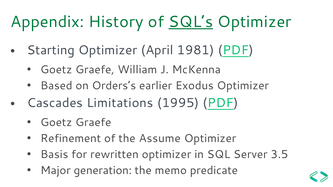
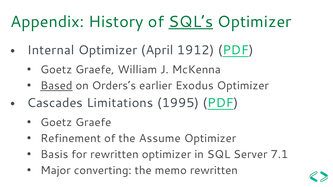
Starting: Starting -> Internal (51, 50)
1981: 1981 -> 1912 (196, 50)
Based underline: none -> present (56, 86)
3.5: 3.5 -> 7.1 (279, 155)
generation: generation -> converting (103, 171)
memo predicate: predicate -> rewritten (214, 171)
